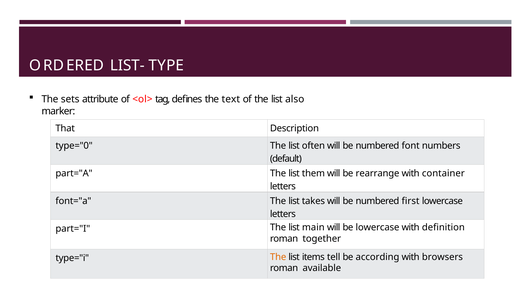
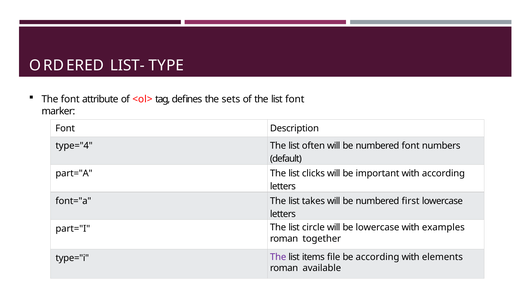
The sets: sets -> font (70, 99)
text: text -> sets (231, 99)
list also: also -> font (295, 99)
That: That -> Font (65, 128)
type="0: type="0 -> type="4 (74, 146)
them: them -> clicks (313, 173)
rearrange: rearrange -> important (378, 173)
with container: container -> according (443, 173)
main: main -> circle (313, 227)
definition: definition -> examples (443, 227)
The colour: orange -> purple (278, 257)
tell: tell -> file (334, 257)
browsers: browsers -> elements (442, 257)
